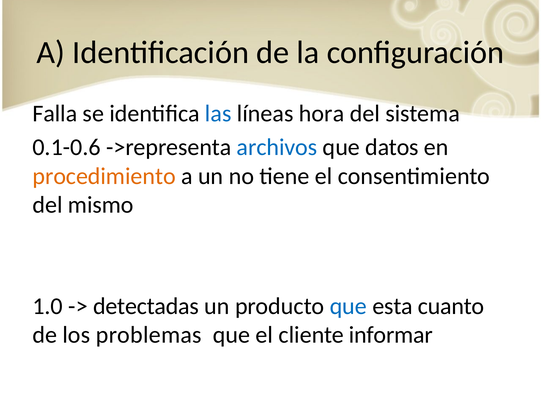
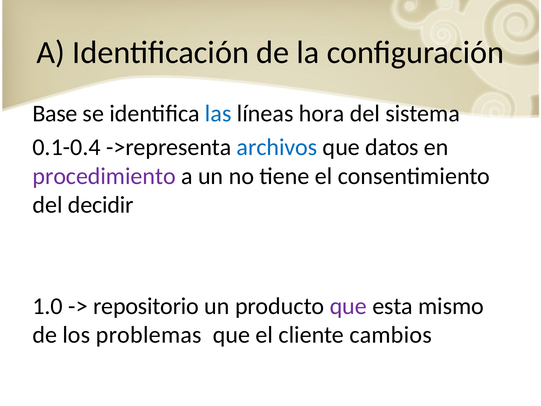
Falla: Falla -> Base (55, 113)
0.1-0.6: 0.1-0.6 -> 0.1-0.4 (67, 147)
procedimiento colour: orange -> purple (104, 176)
mismo: mismo -> decidir (101, 205)
detectadas: detectadas -> repositorio (146, 306)
que colour: blue -> purple (348, 306)
cuanto: cuanto -> mismo (451, 306)
informar: informar -> cambios (391, 335)
